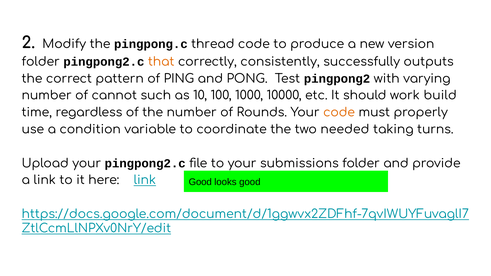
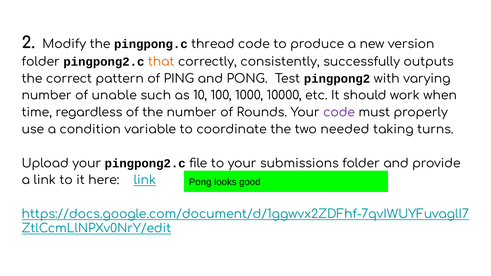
cannot: cannot -> unable (114, 96)
build: build -> when (440, 96)
code colour: orange -> purple (339, 113)
Good: Good -> Pong (200, 182)
